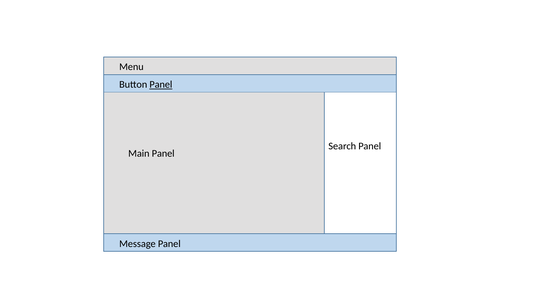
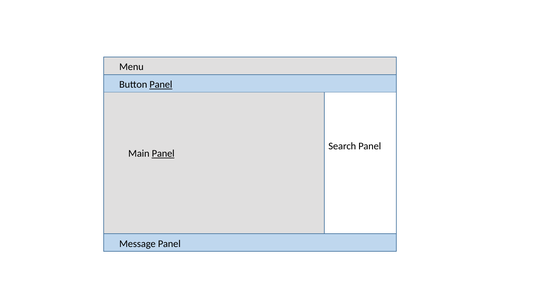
Panel underline: none -> present (163, 154)
